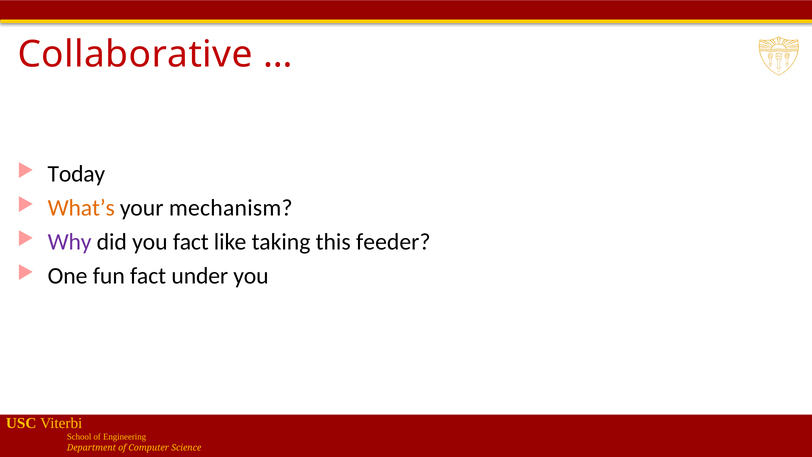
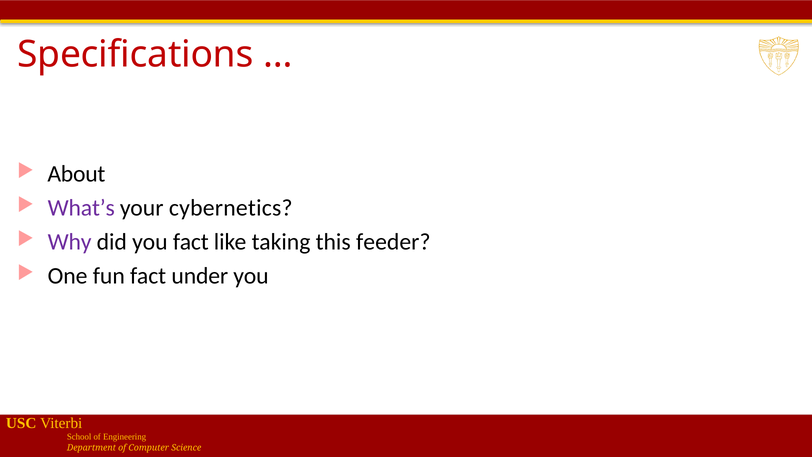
Collaborative: Collaborative -> Specifications (135, 54)
Today: Today -> About (76, 174)
What’s colour: orange -> purple (81, 208)
mechanism: mechanism -> cybernetics (231, 208)
